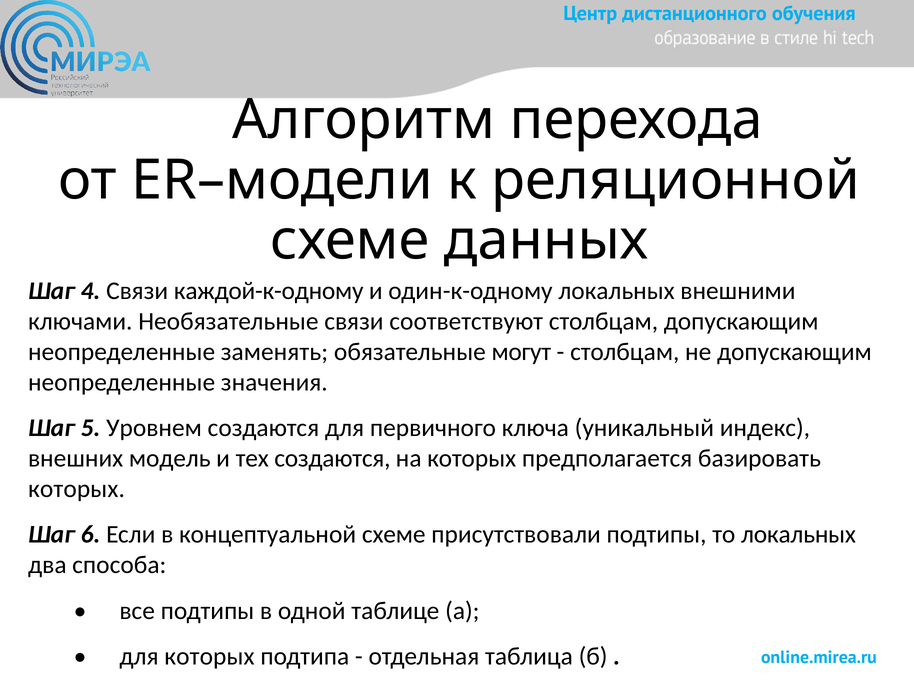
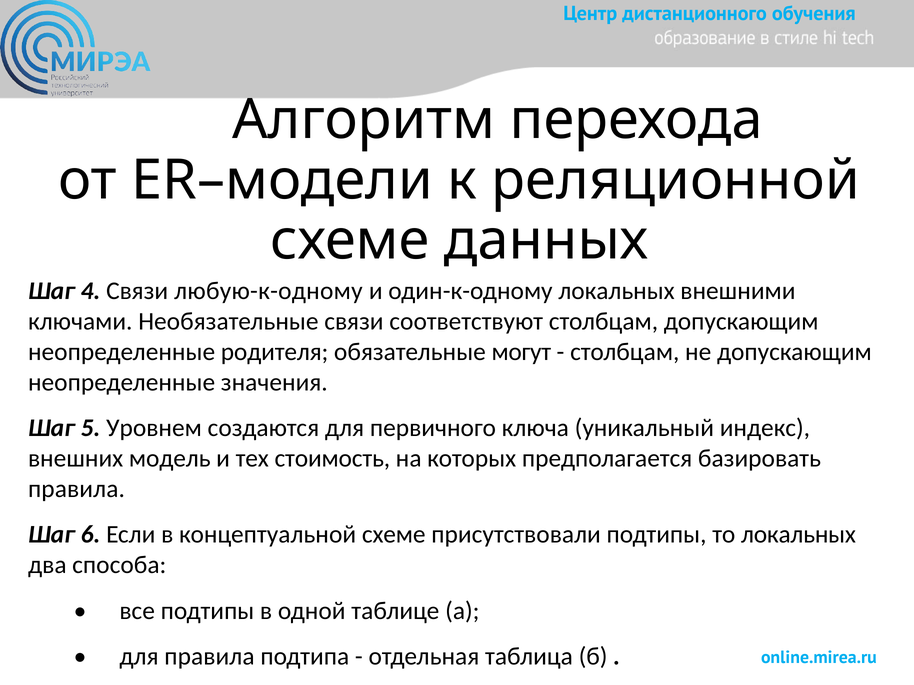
каждой-к-одному: каждой-к-одному -> любую-к-одному (268, 291)
заменять: заменять -> родителя (275, 352)
тех создаются: создаются -> стоимость (332, 459)
которых: которых -> правила (76, 489)
для которых: которых -> правила (209, 657)
